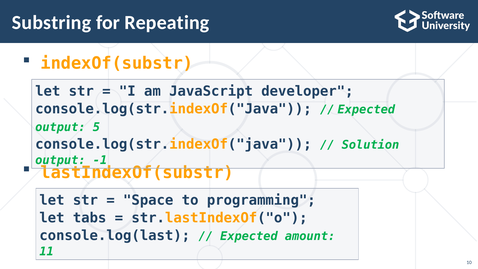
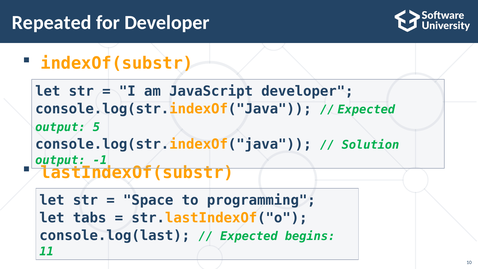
Substring: Substring -> Repeated (52, 23)
for Repeating: Repeating -> Developer (167, 23)
amount: amount -> begins (310, 236)
